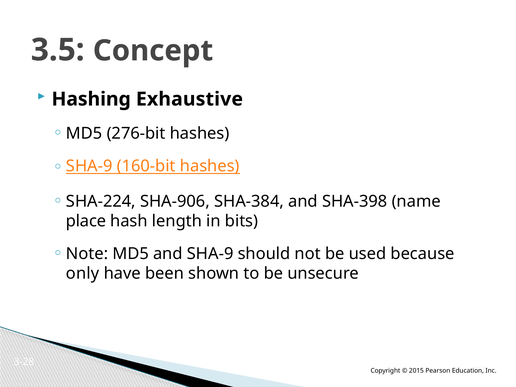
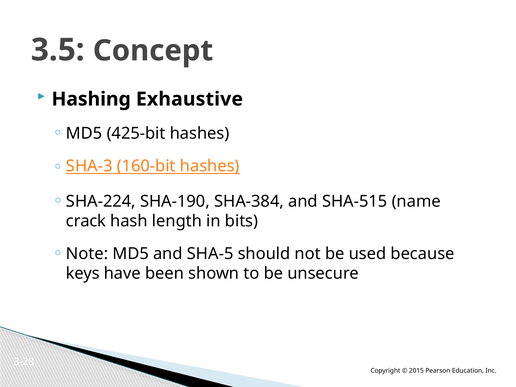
276-bit: 276-bit -> 425-bit (136, 133)
SHA-9: SHA-9 -> SHA-3 (89, 166)
SHA-906: SHA-906 -> SHA-190 (175, 201)
SHA-398: SHA-398 -> SHA-515 (355, 201)
place: place -> crack (86, 221)
and SHA-9: SHA-9 -> SHA-5 (210, 254)
only: only -> keys (83, 274)
